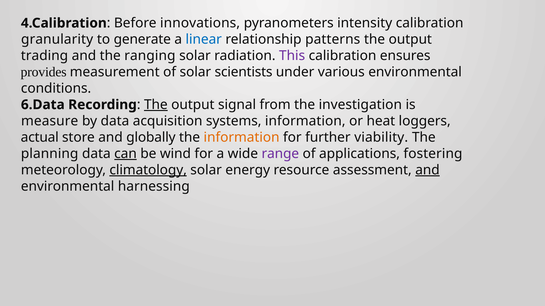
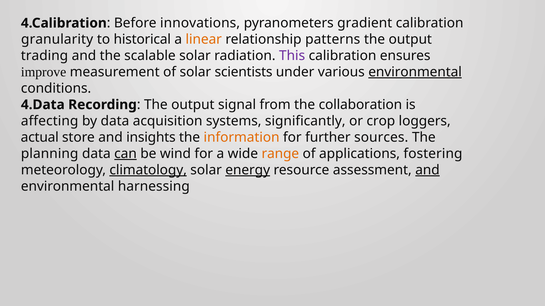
intensity: intensity -> gradient (365, 23)
generate: generate -> historical (142, 39)
linear colour: blue -> orange (204, 39)
ranging: ranging -> scalable (150, 56)
provides: provides -> improve (44, 72)
environmental underline: none -> present (415, 72)
6.Data: 6.Data -> 4.Data (43, 105)
The underline: present -> none (156, 105)
investigation: investigation -> collaboration (360, 105)
measure: measure -> affecting (50, 121)
systems information: information -> significantly (305, 121)
heat: heat -> crop (381, 121)
globally: globally -> insights (151, 138)
viability: viability -> sources (381, 138)
range colour: purple -> orange (280, 154)
energy underline: none -> present (248, 170)
